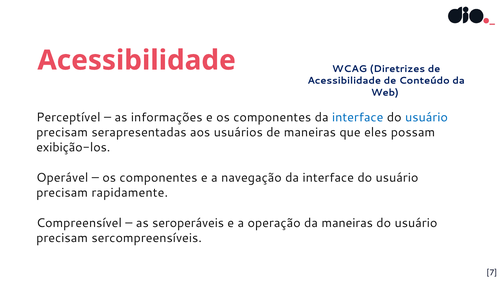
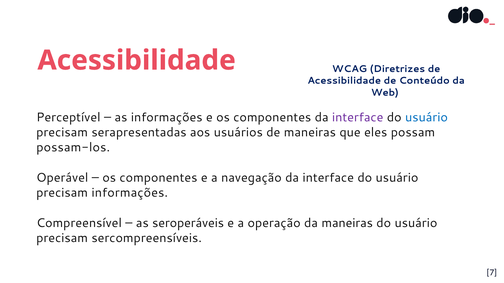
interface colour: blue -> purple (358, 117)
exibição-los: exibição-los -> possam-los (73, 148)
precisam rapidamente: rapidamente -> informações (130, 193)
